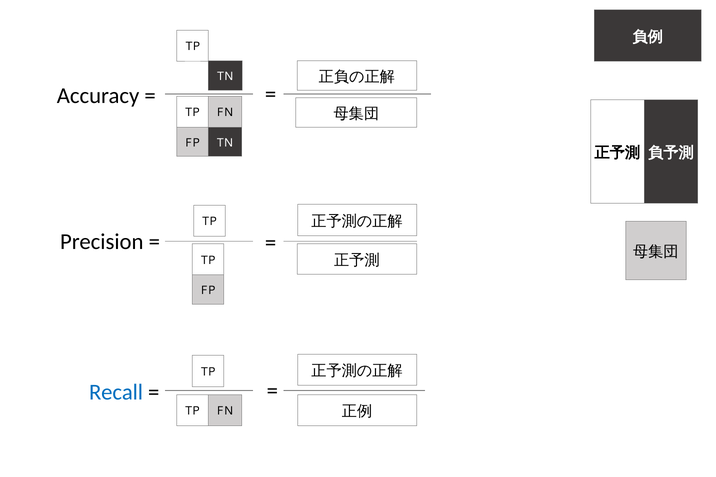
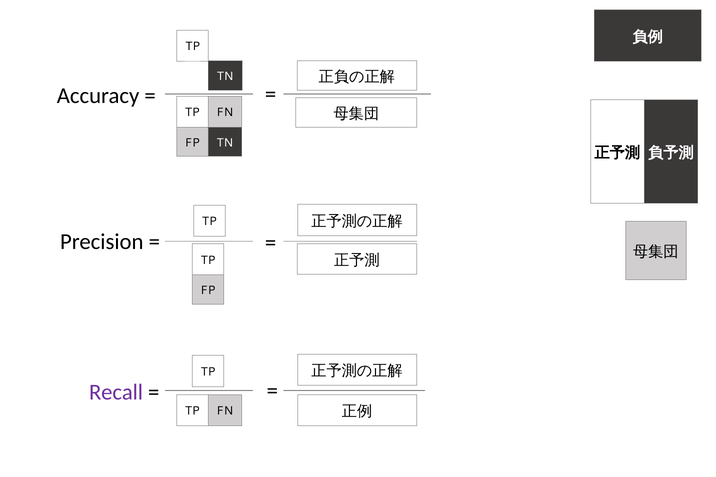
Recall colour: blue -> purple (116, 393)
